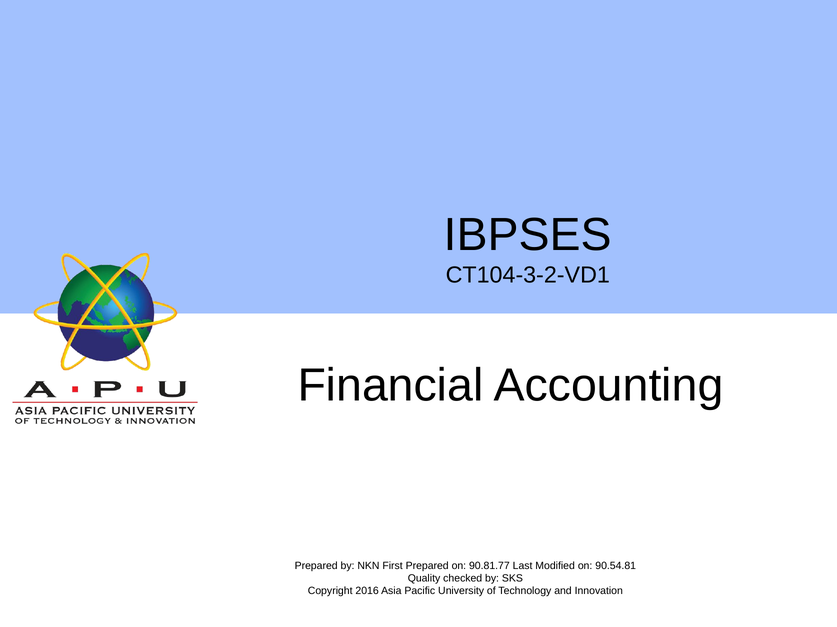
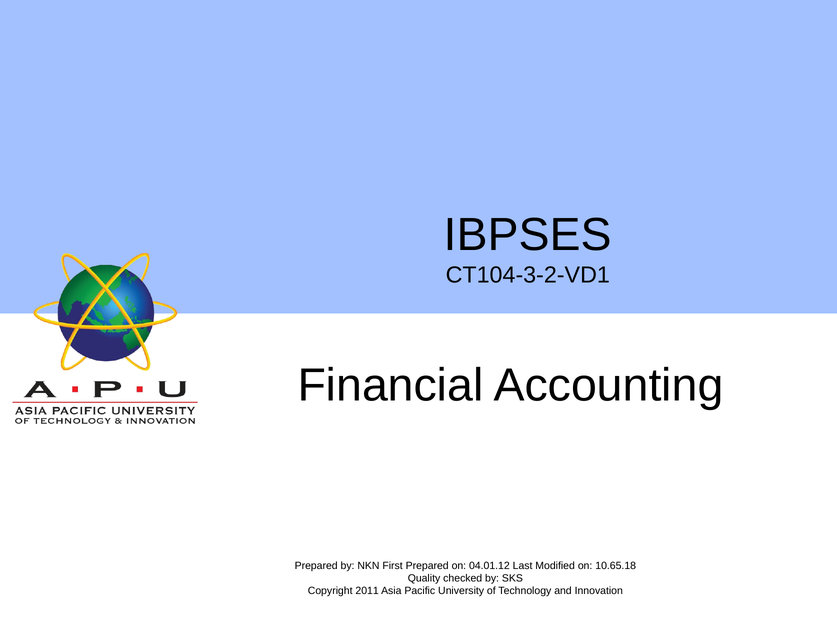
90.81.77: 90.81.77 -> 04.01.12 (489, 566)
90.54.81: 90.54.81 -> 10.65.18 (616, 566)
2016: 2016 -> 2011 (367, 592)
